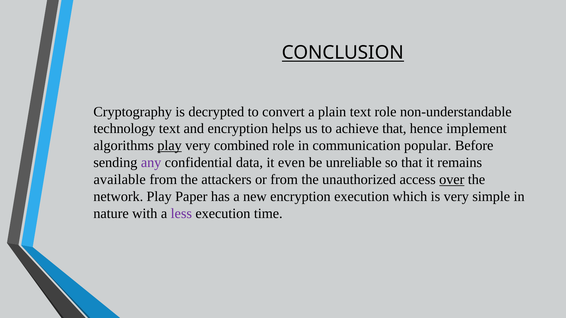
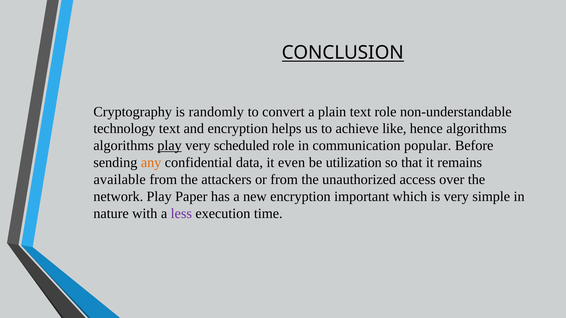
decrypted: decrypted -> randomly (216, 112)
achieve that: that -> like (394, 129)
hence implement: implement -> algorithms (476, 129)
combined: combined -> scheduled (242, 146)
any colour: purple -> orange (151, 163)
unreliable: unreliable -> utilization (354, 163)
over underline: present -> none (452, 180)
encryption execution: execution -> important (362, 197)
